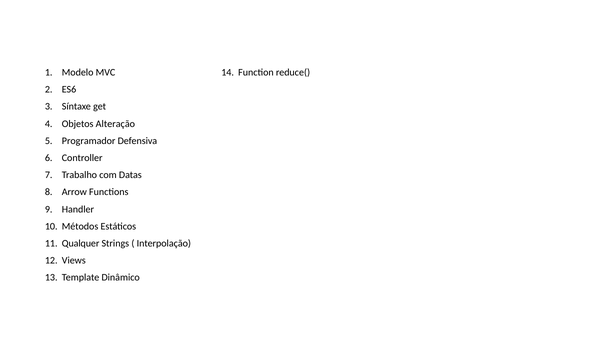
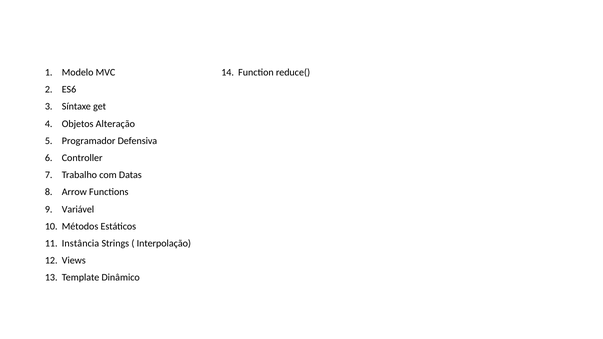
Handler: Handler -> Variável (78, 209)
Qualquer: Qualquer -> Instância (81, 244)
